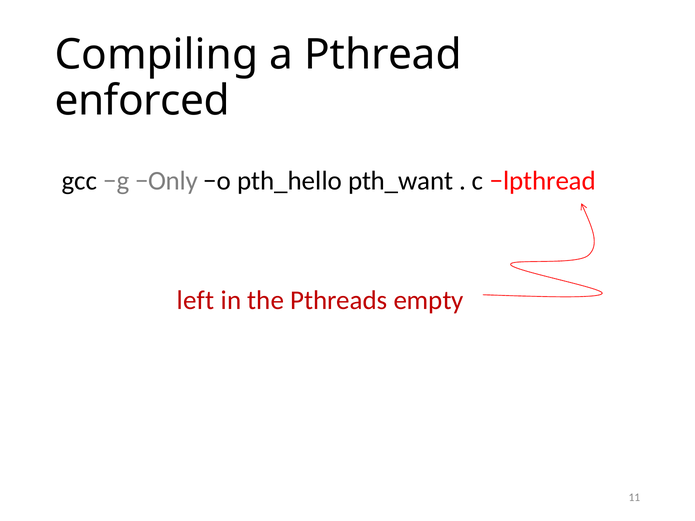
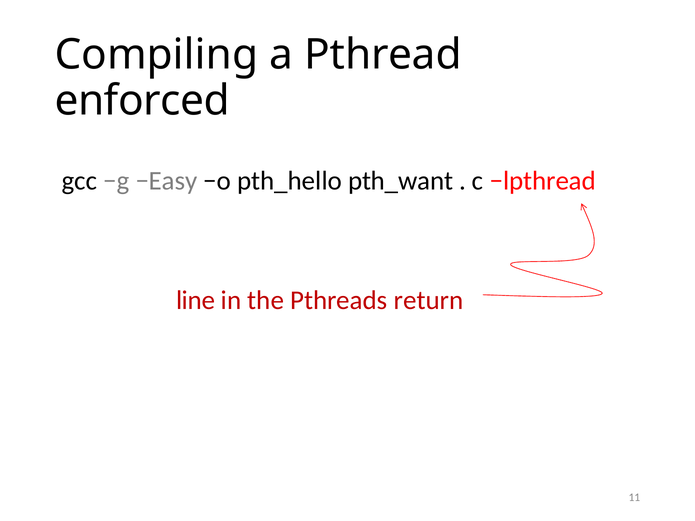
−Only: −Only -> −Easy (166, 181)
left: left -> line (196, 300)
empty: empty -> return (429, 300)
